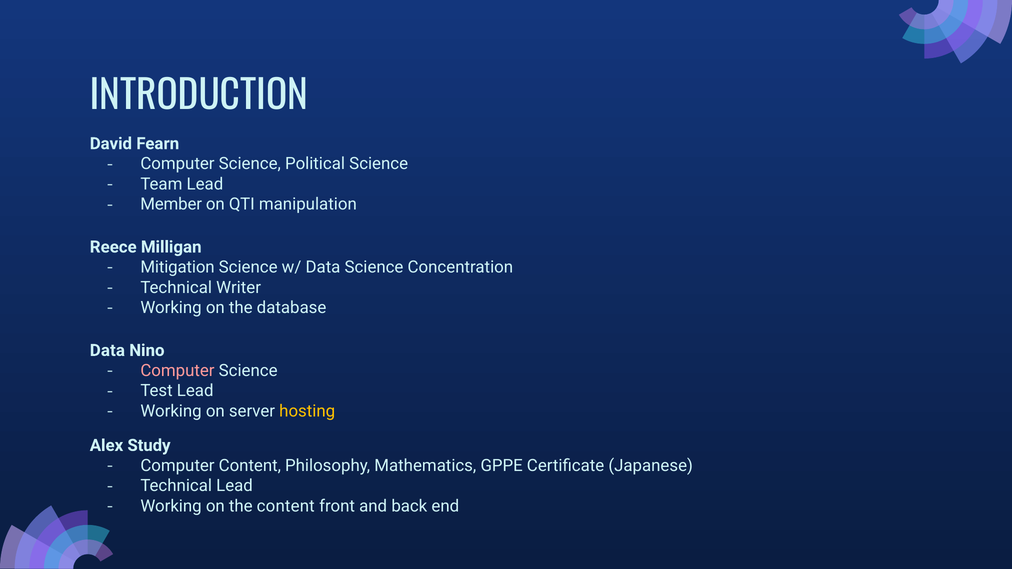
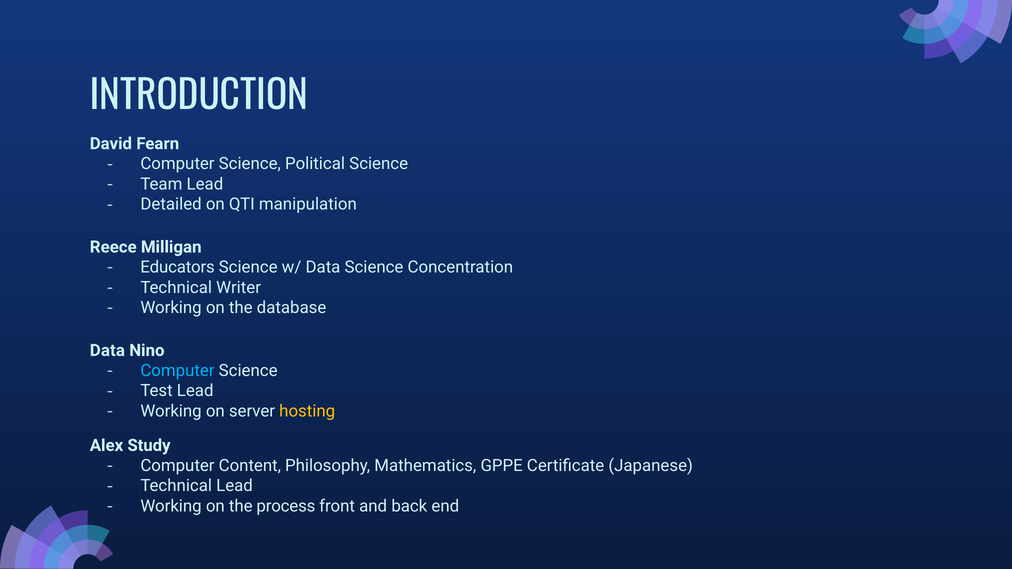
Member: Member -> Detailed (171, 204)
Mitigation: Mitigation -> Educators (178, 267)
Computer colour: pink -> light blue (177, 371)
the content: content -> process (286, 506)
